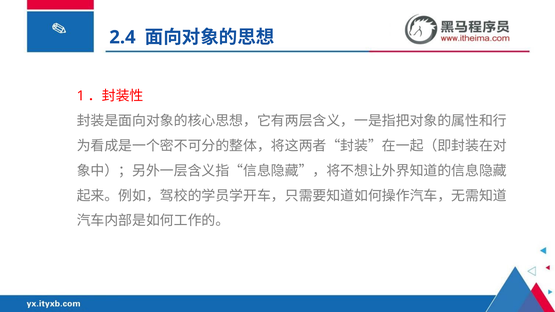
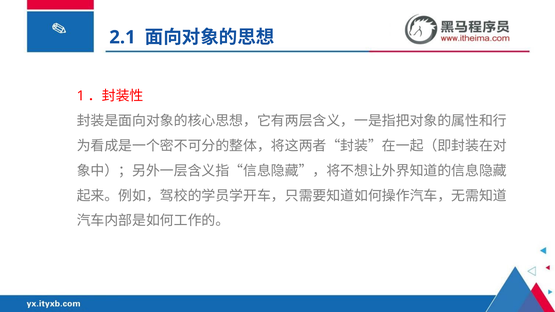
2.4: 2.4 -> 2.1 (122, 37)
